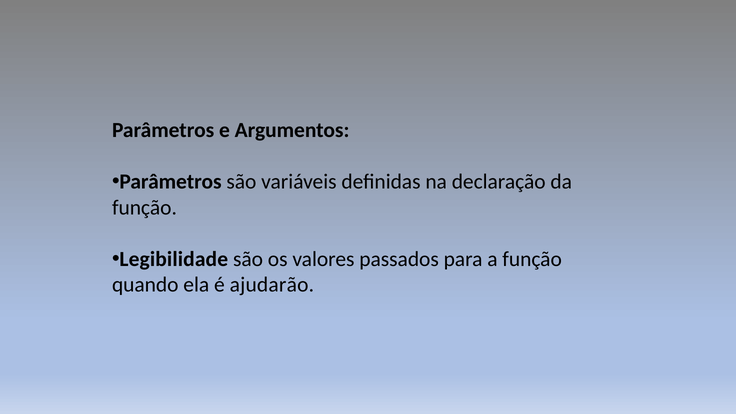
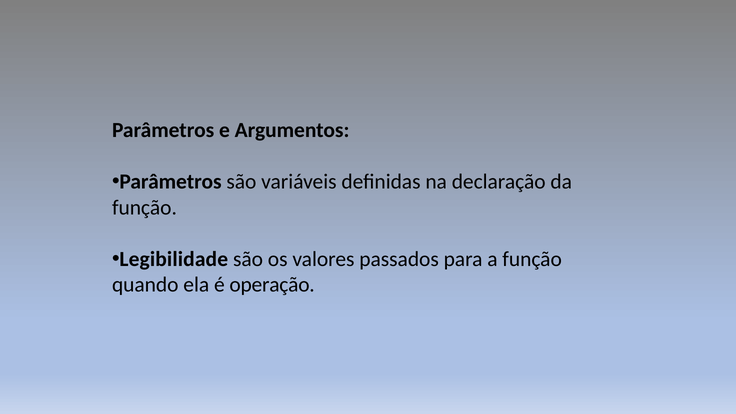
ajudarão: ajudarão -> operação (272, 285)
